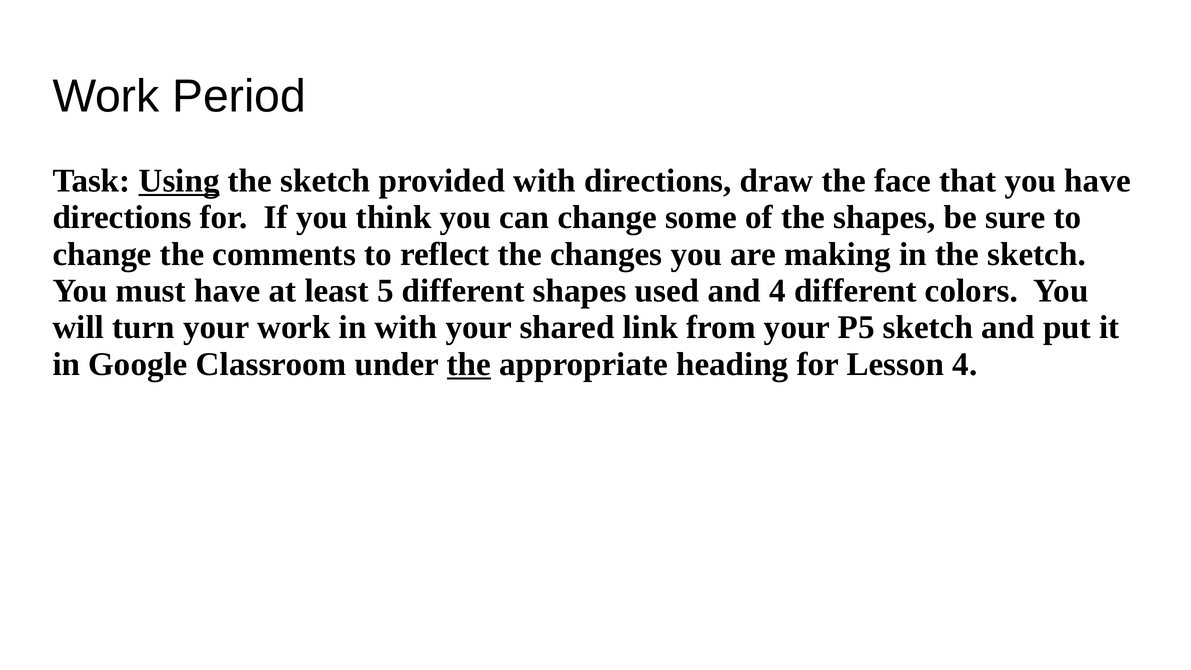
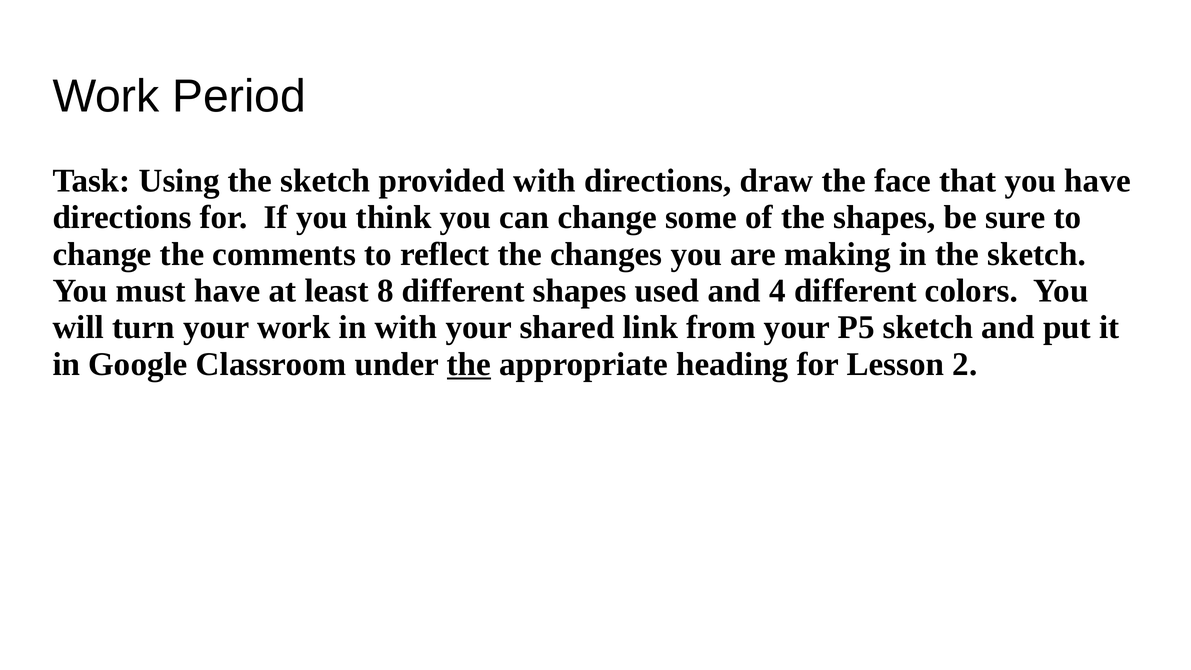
Using underline: present -> none (179, 181)
5: 5 -> 8 (385, 291)
Lesson 4: 4 -> 2 (965, 364)
